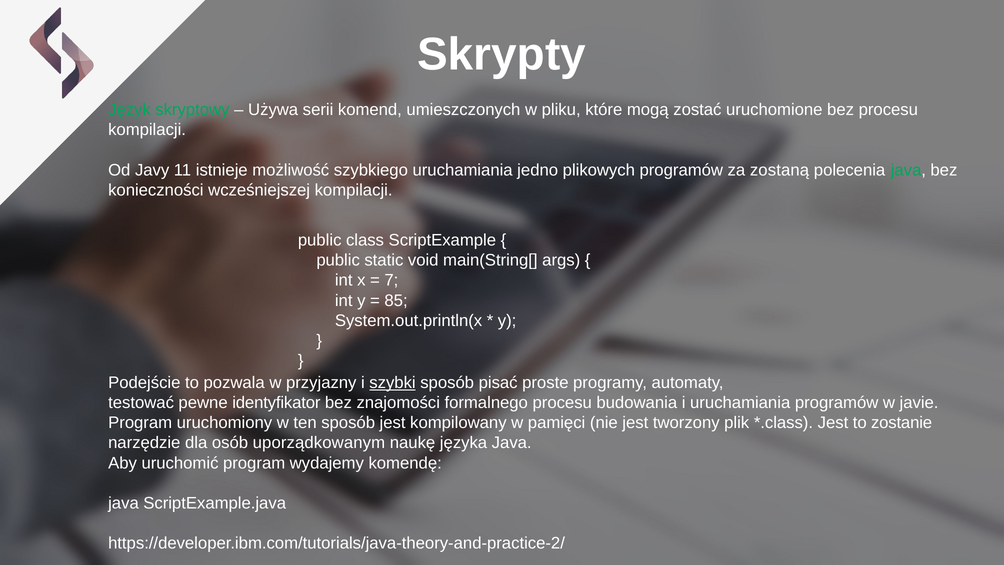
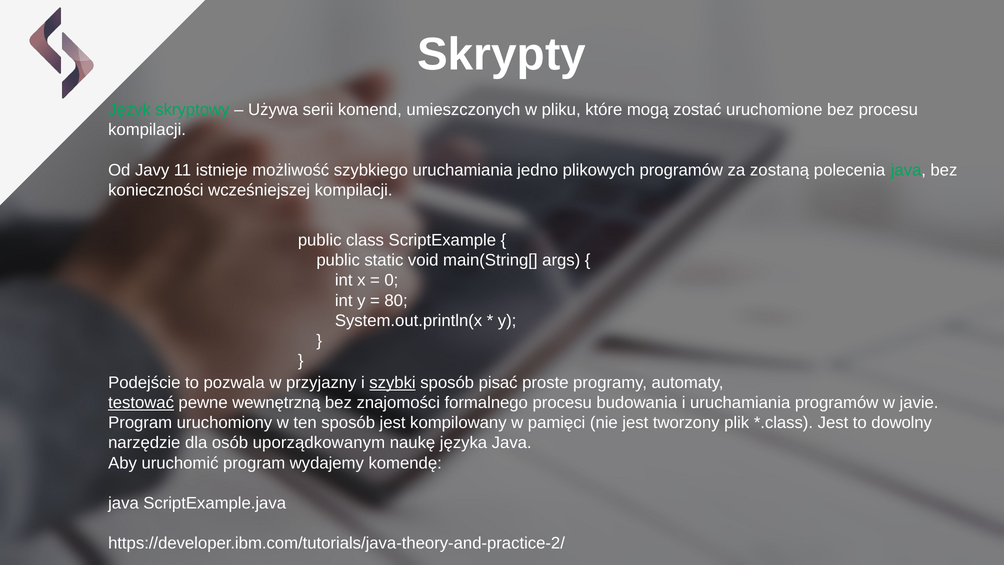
7: 7 -> 0 (391, 280)
85: 85 -> 80 (396, 300)
testować underline: none -> present (141, 403)
identyfikator: identyfikator -> wewnętrzną (276, 403)
zostanie: zostanie -> dowolny (902, 423)
